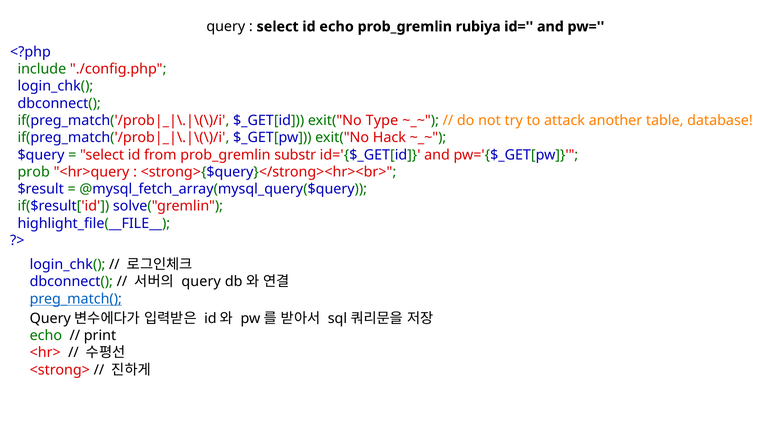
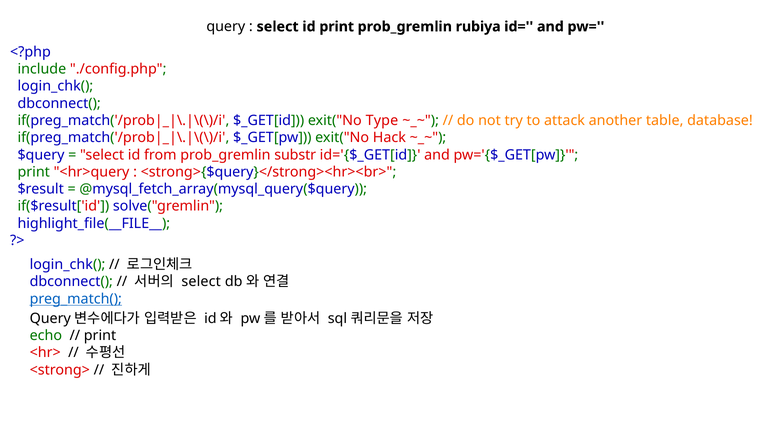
id echo: echo -> print (337, 27)
prob: prob -> print (34, 172)
query: query -> select (201, 282)
